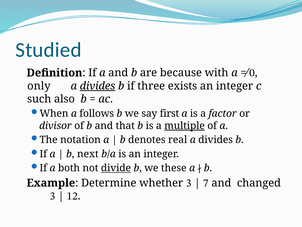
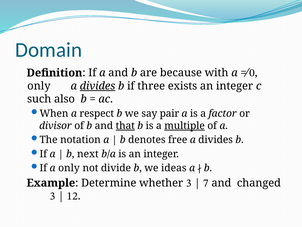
Studied: Studied -> Domain (49, 50)
follows: follows -> respect (97, 113)
first: first -> pair (169, 113)
that underline: none -> present (125, 125)
real: real -> free (178, 140)
a both: both -> only (69, 168)
divide underline: present -> none (116, 168)
these: these -> ideas (174, 168)
